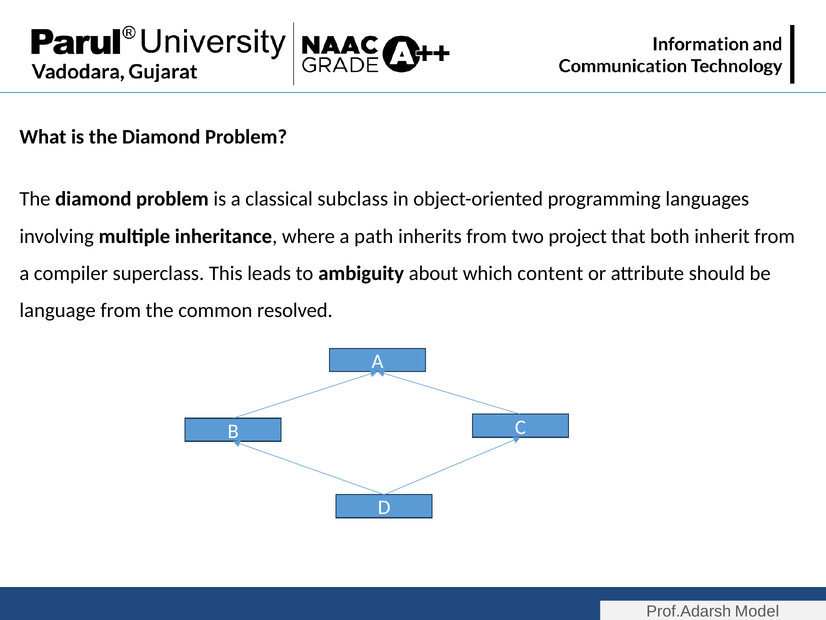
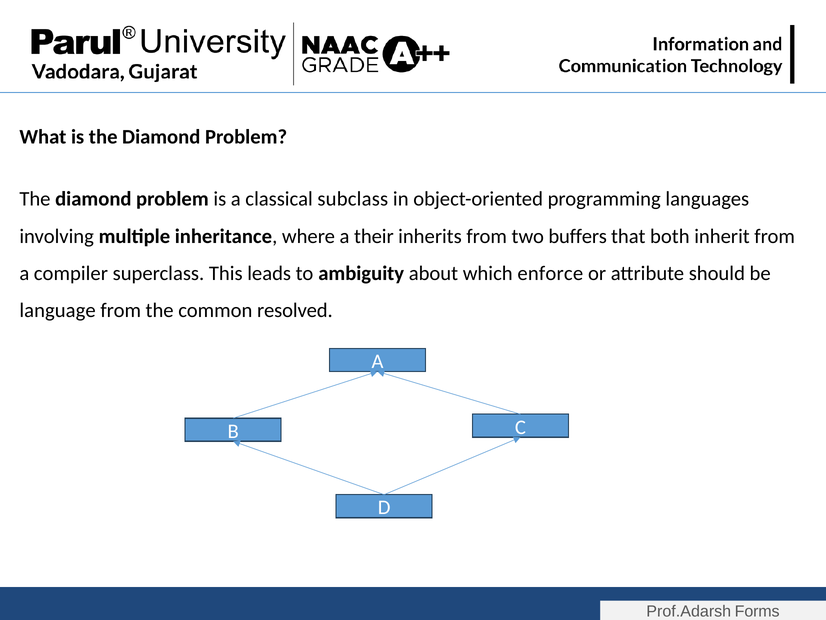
path: path -> their (374, 236)
project: project -> buffers (578, 236)
content: content -> enforce (550, 273)
Model: Model -> Forms (757, 611)
